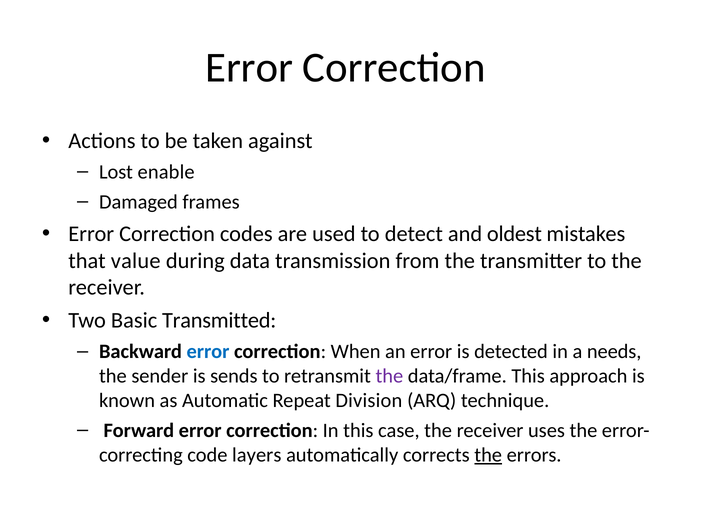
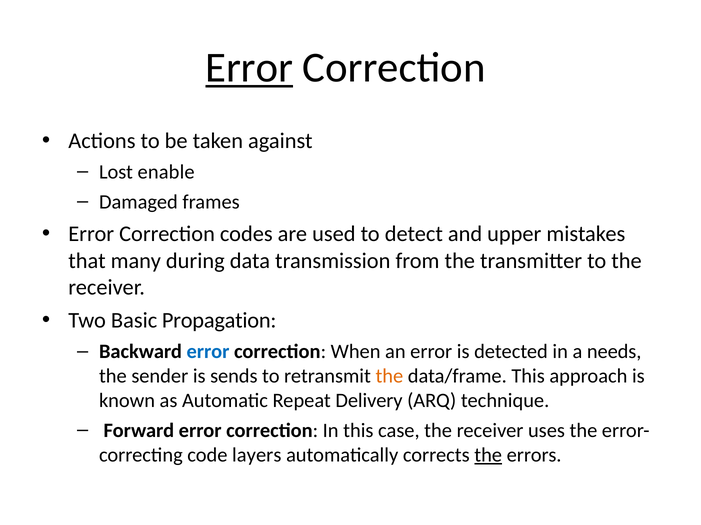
Error underline: none -> present (249, 68)
oldest: oldest -> upper (514, 234)
value: value -> many (136, 261)
Transmitted: Transmitted -> Propagation (219, 321)
the colour: purple -> orange (389, 377)
Division: Division -> Delivery (369, 401)
